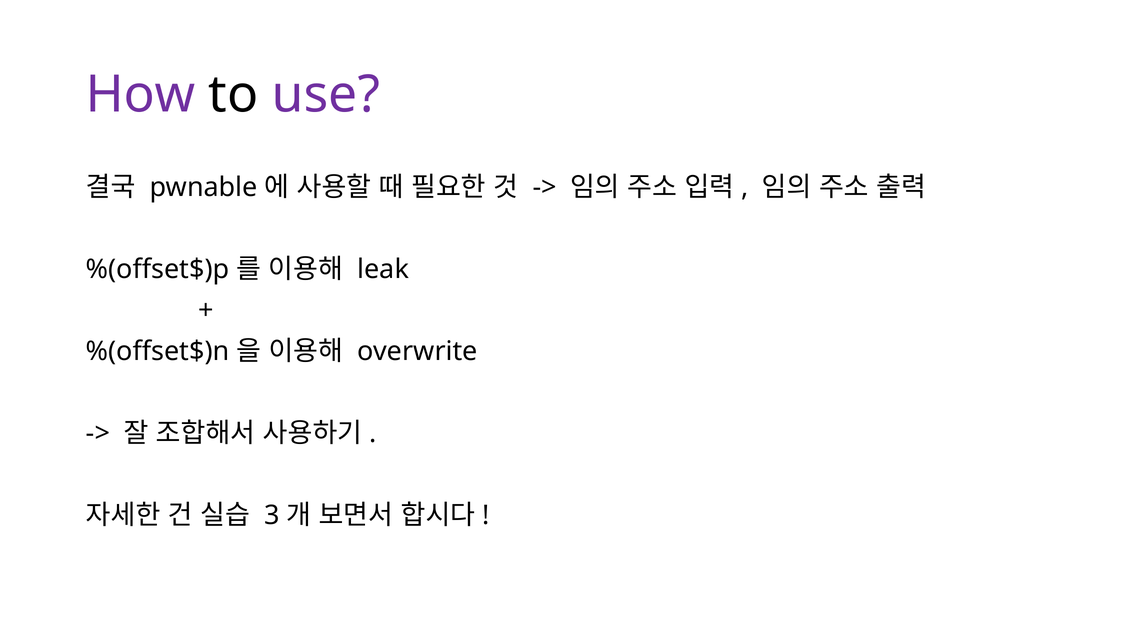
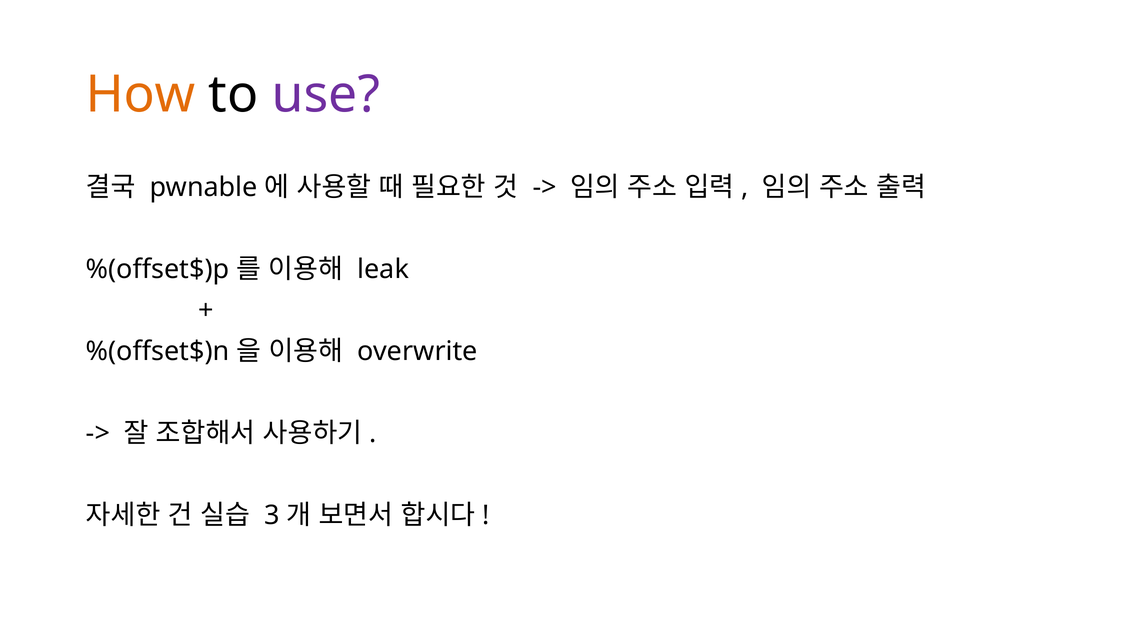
How colour: purple -> orange (141, 95)
